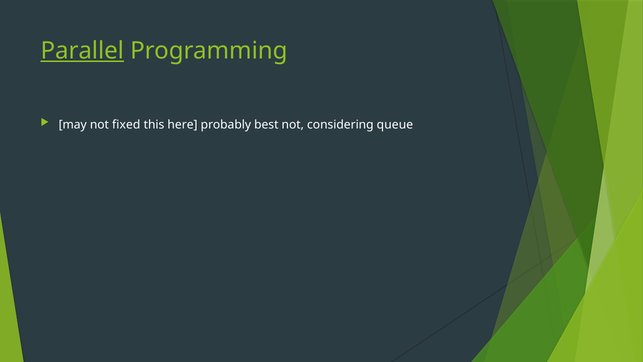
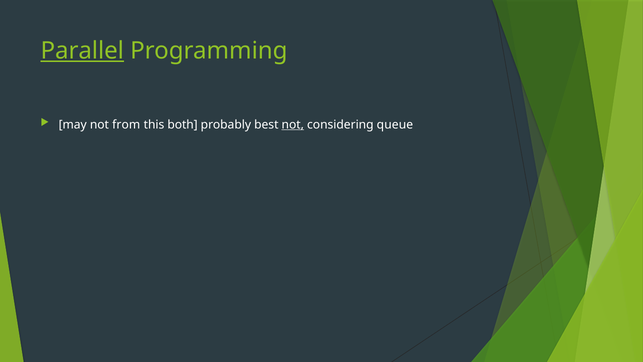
fixed: fixed -> from (126, 124)
here: here -> both (183, 124)
not underline: none -> present (293, 124)
